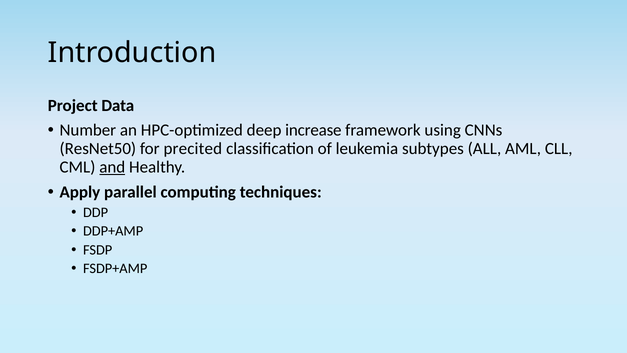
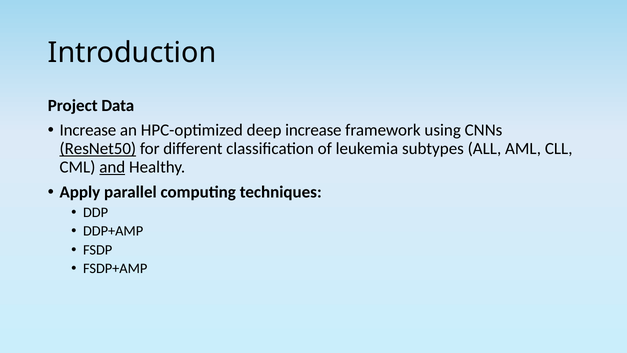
Number: Number -> Increase (88, 130)
ResNet50 underline: none -> present (98, 149)
precited: precited -> different (193, 149)
